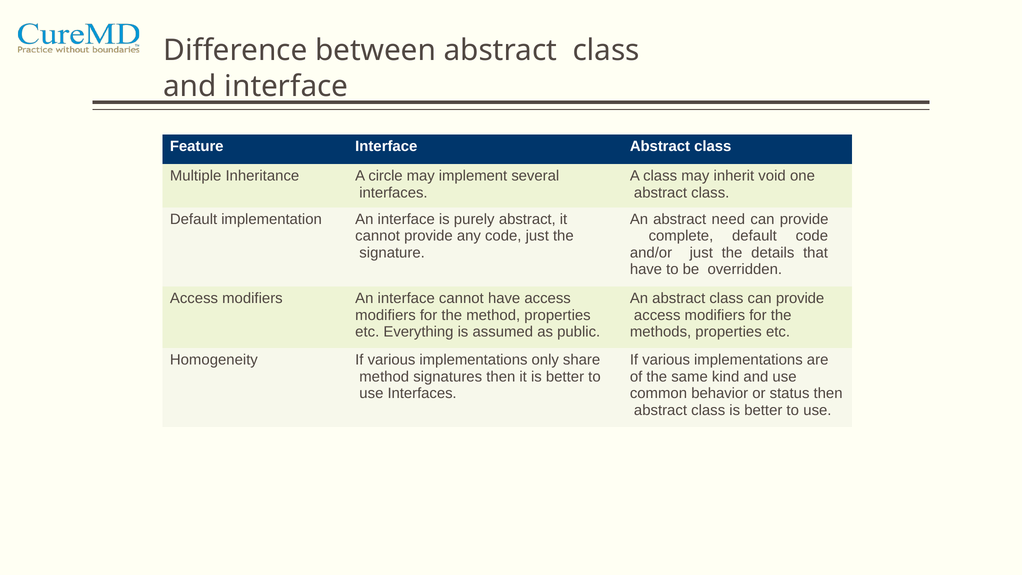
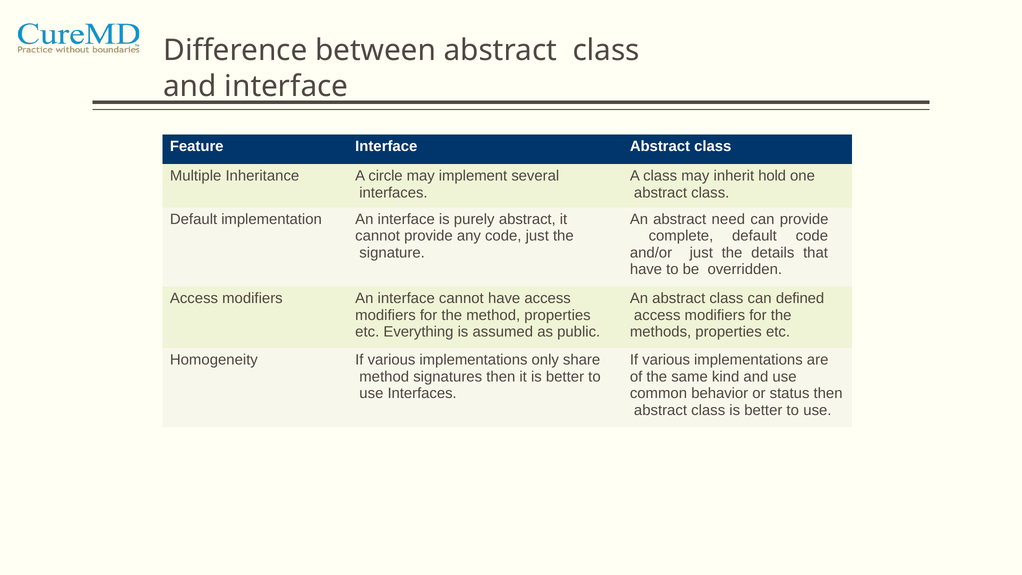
void: void -> hold (772, 176)
class can provide: provide -> defined (800, 298)
